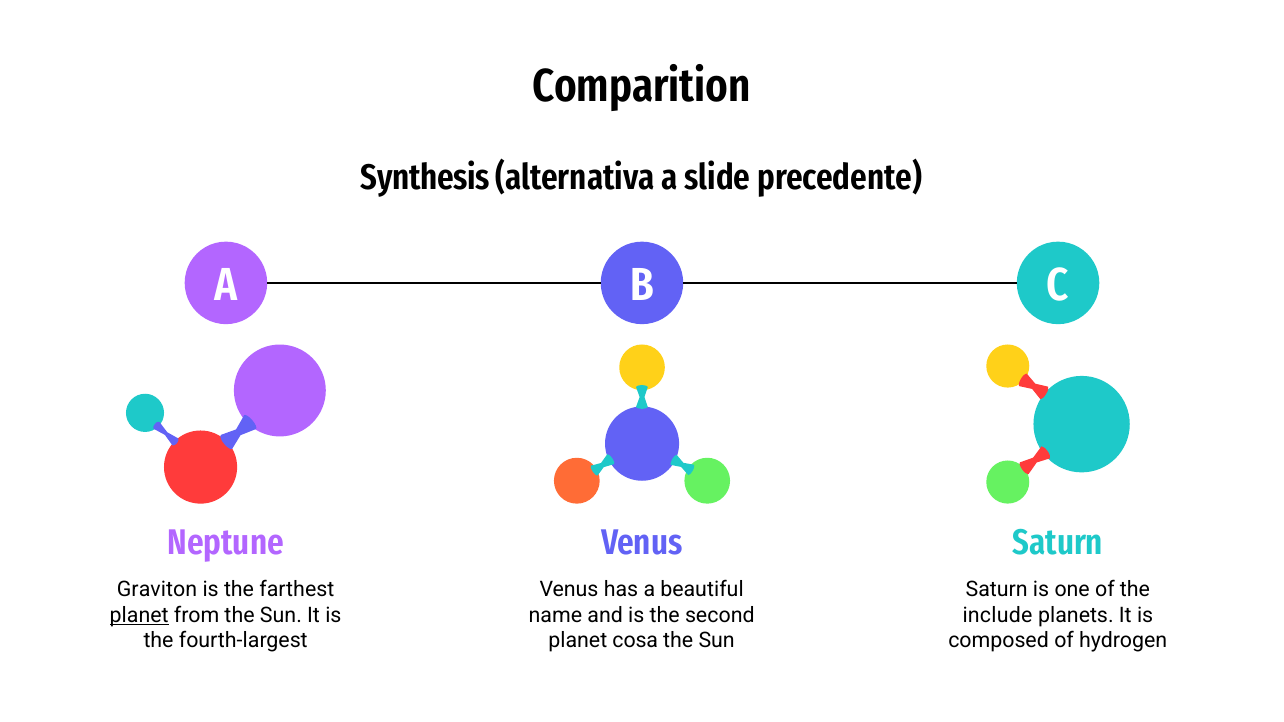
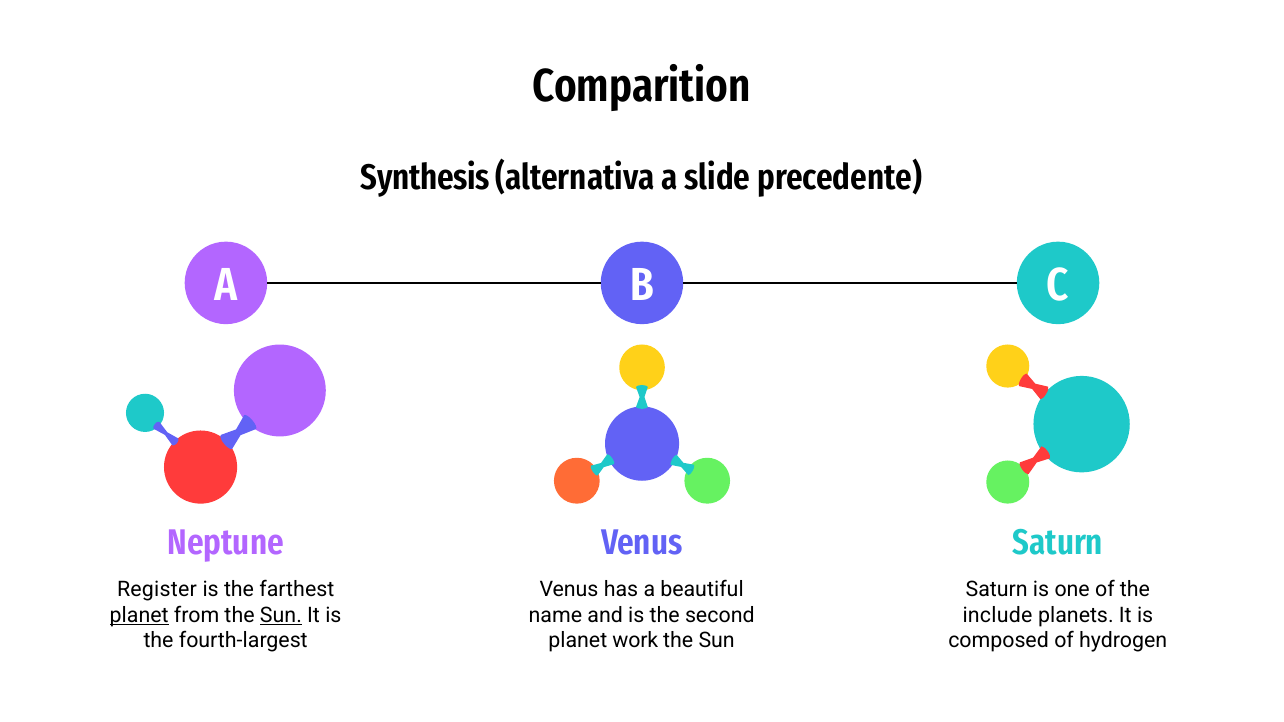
Graviton: Graviton -> Register (157, 590)
Sun underline: none -> present (281, 615)
cosa: cosa -> work (635, 641)
